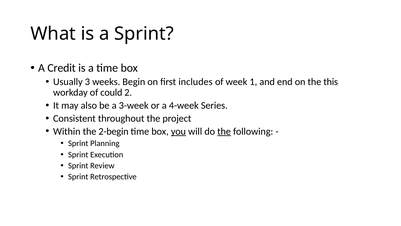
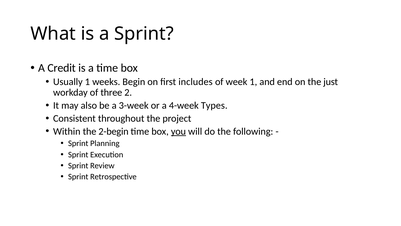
Usually 3: 3 -> 1 (87, 82)
this: this -> just (331, 82)
could: could -> three (111, 92)
Series: Series -> Types (214, 105)
the underline: present -> none (224, 131)
